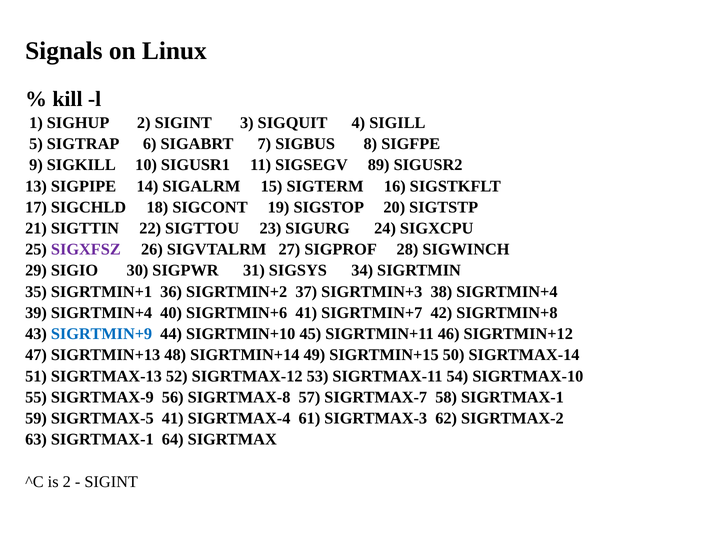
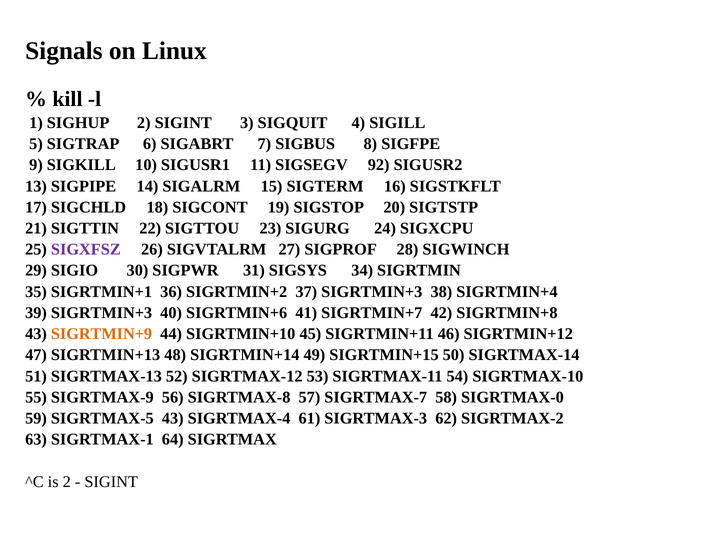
89: 89 -> 92 (379, 165)
39 SIGRTMIN+4: SIGRTMIN+4 -> SIGRTMIN+3 (102, 313)
SIGRTMIN+9 colour: blue -> orange (102, 334)
58 SIGRTMAX-1: SIGRTMAX-1 -> SIGRTMAX-0 (512, 398)
SIGRTMAX-5 41: 41 -> 43 (173, 419)
